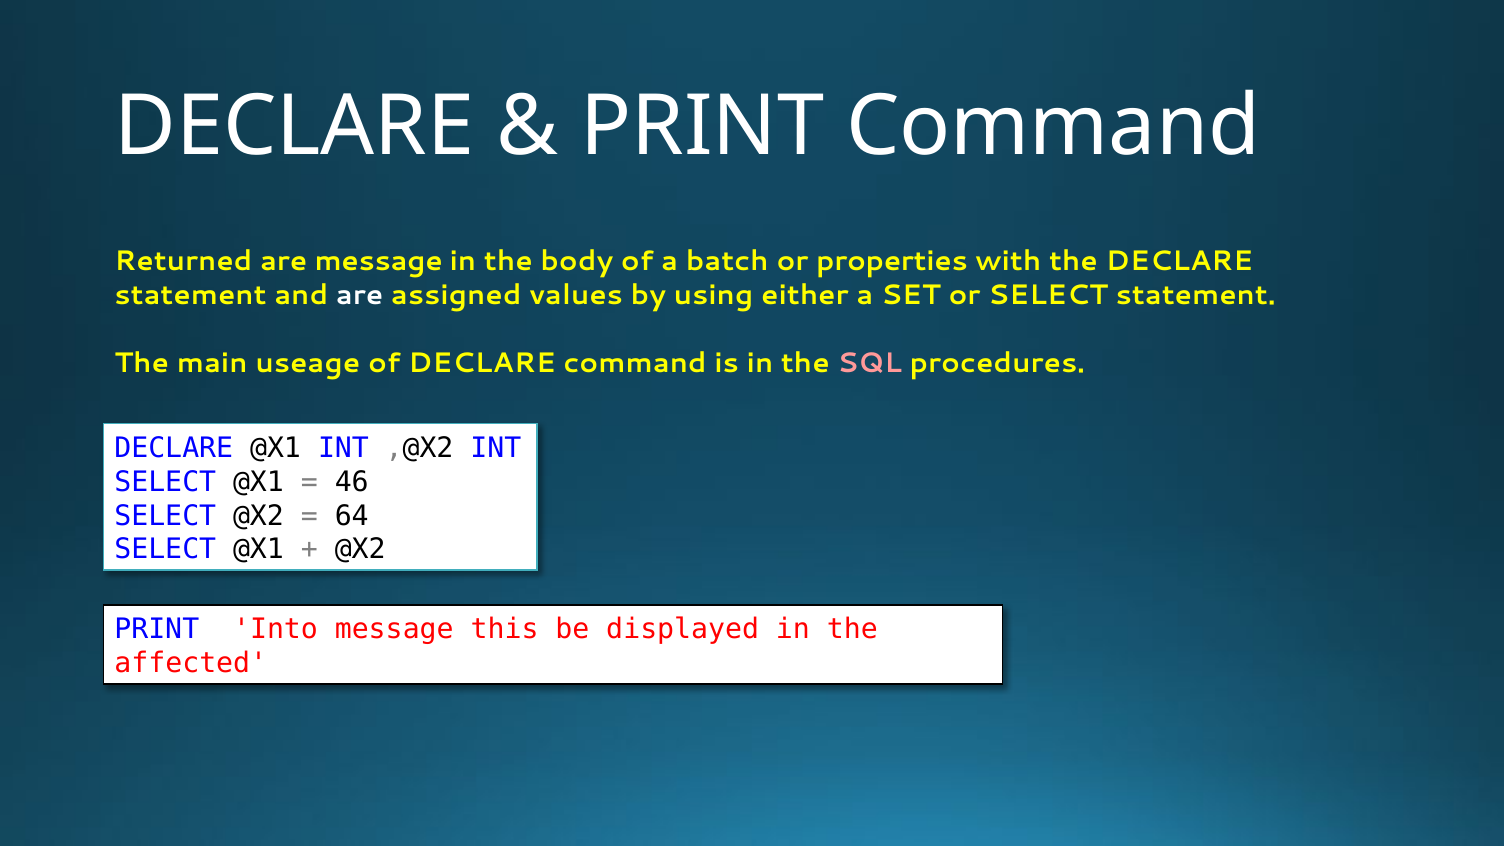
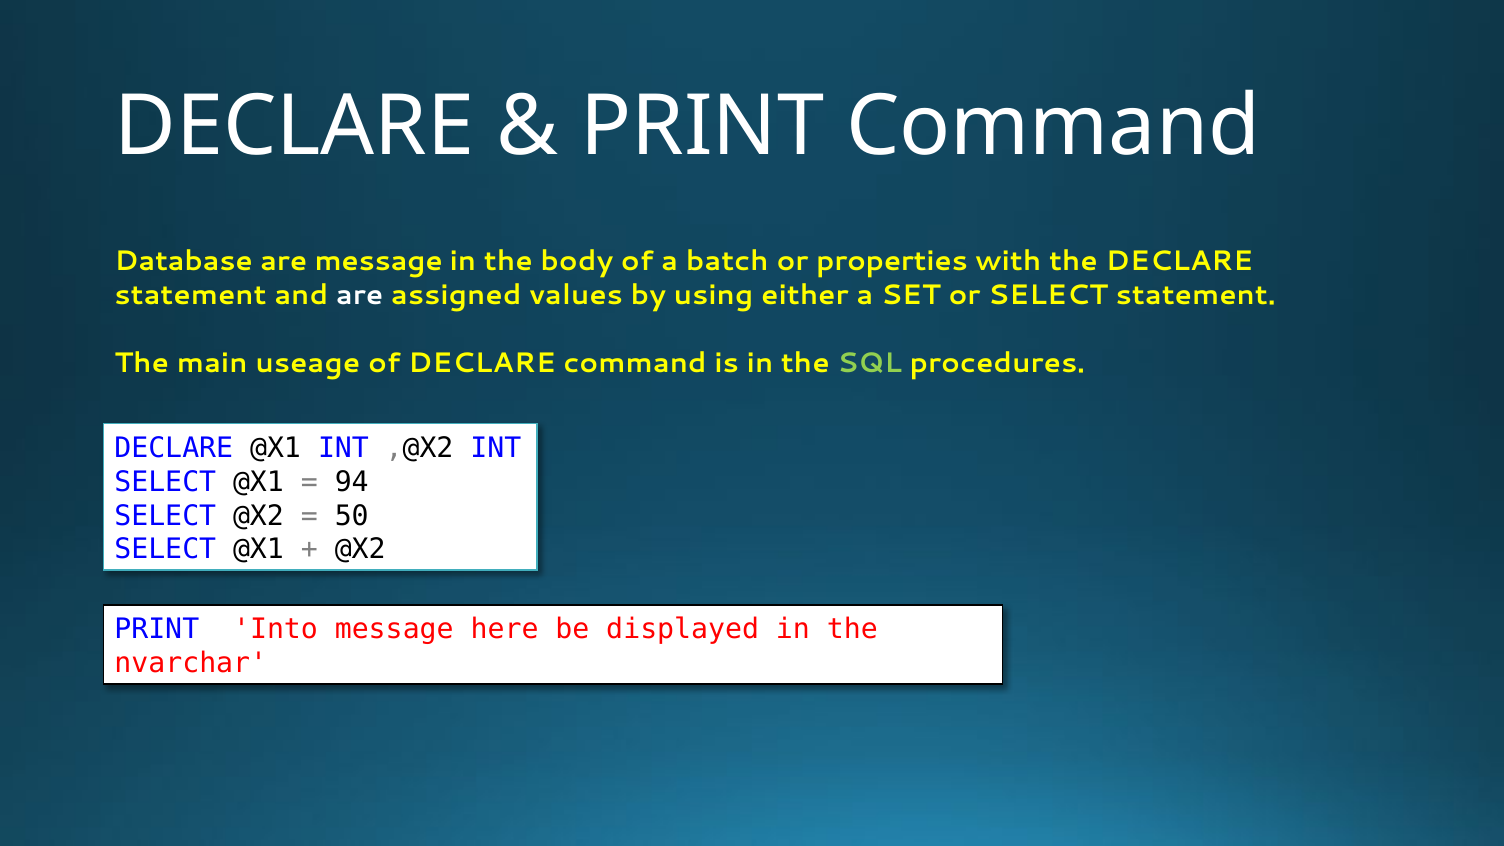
Returned: Returned -> Database (183, 262)
SQL colour: pink -> light green (870, 363)
46: 46 -> 94 (352, 482)
64: 64 -> 50 (352, 516)
this: this -> here (505, 629)
affected: affected -> nvarchar (191, 663)
